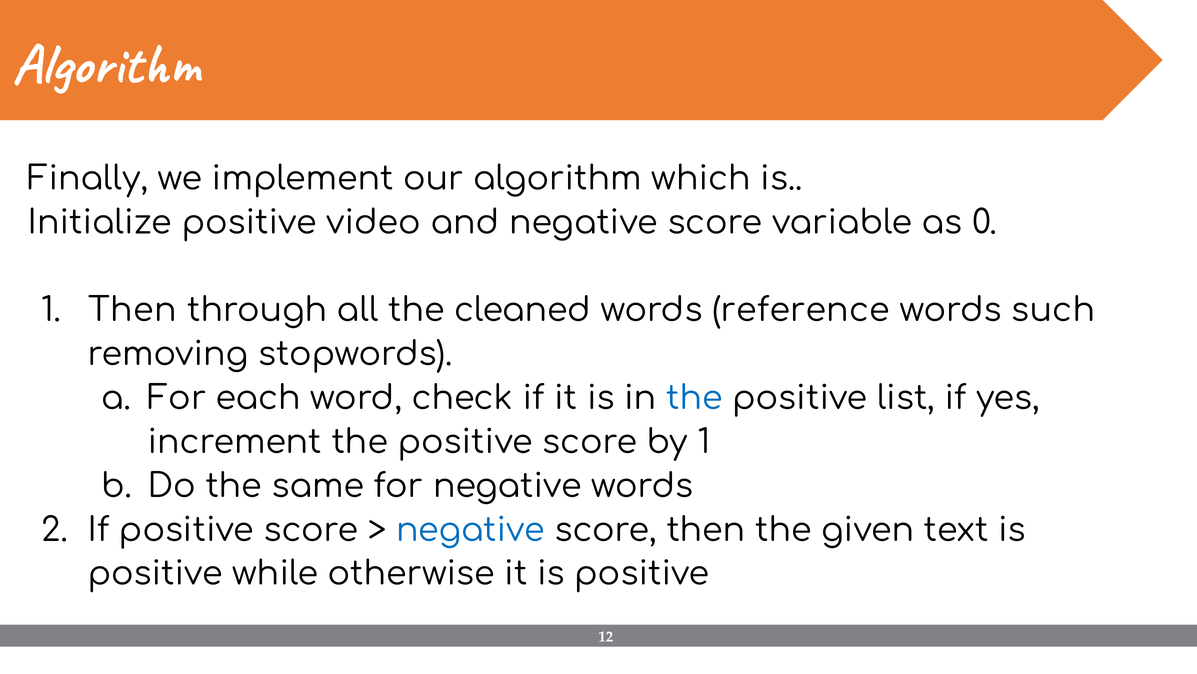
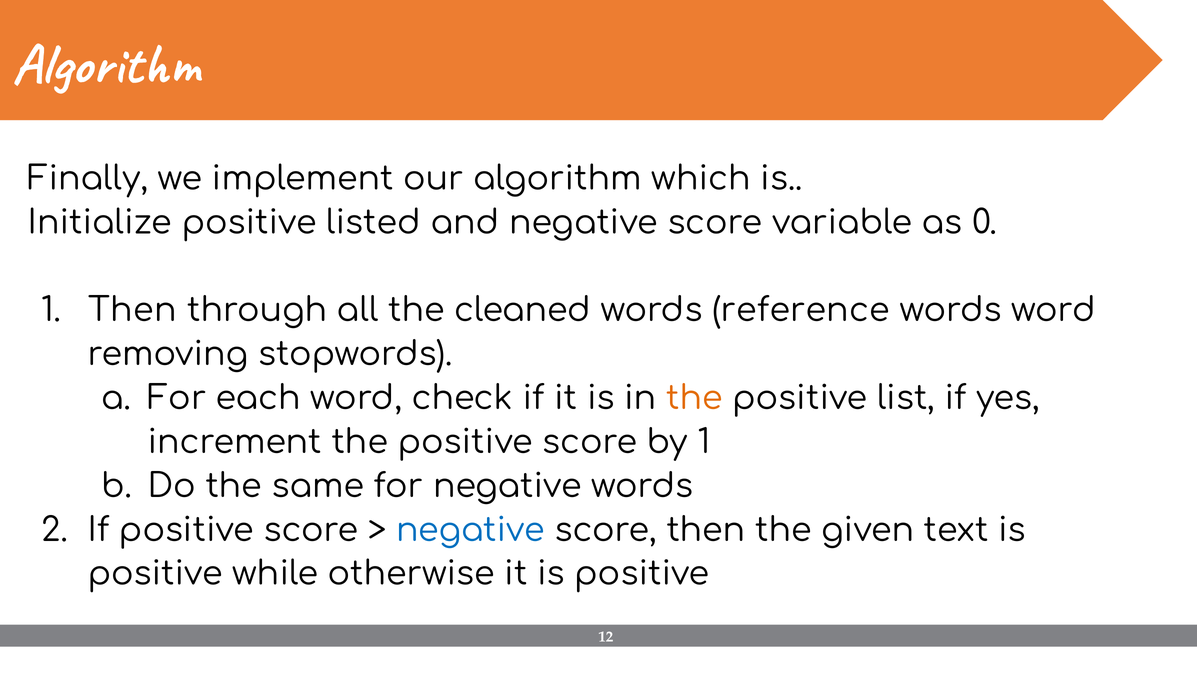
video: video -> listed (374, 222)
words such: such -> word (1054, 310)
the colour: blue -> orange (694, 398)
